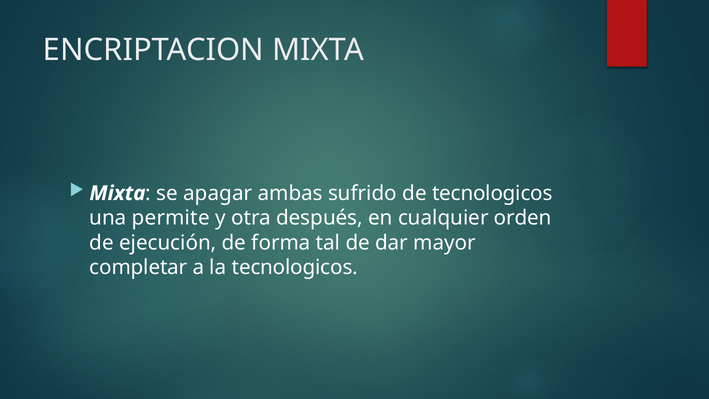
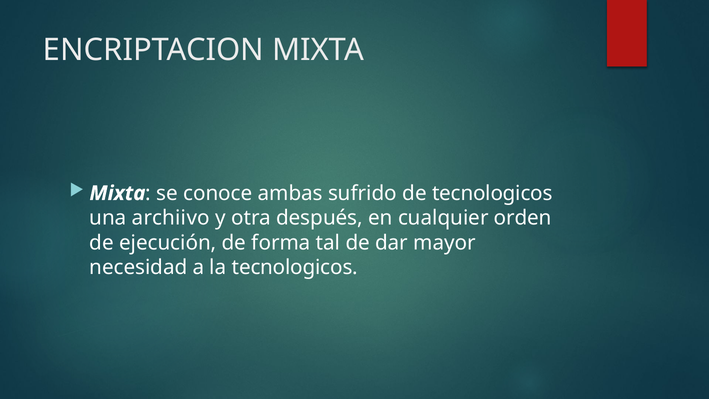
apagar: apagar -> conoce (218, 193)
permite: permite -> archiivo (171, 218)
completar: completar -> necesidad (138, 267)
